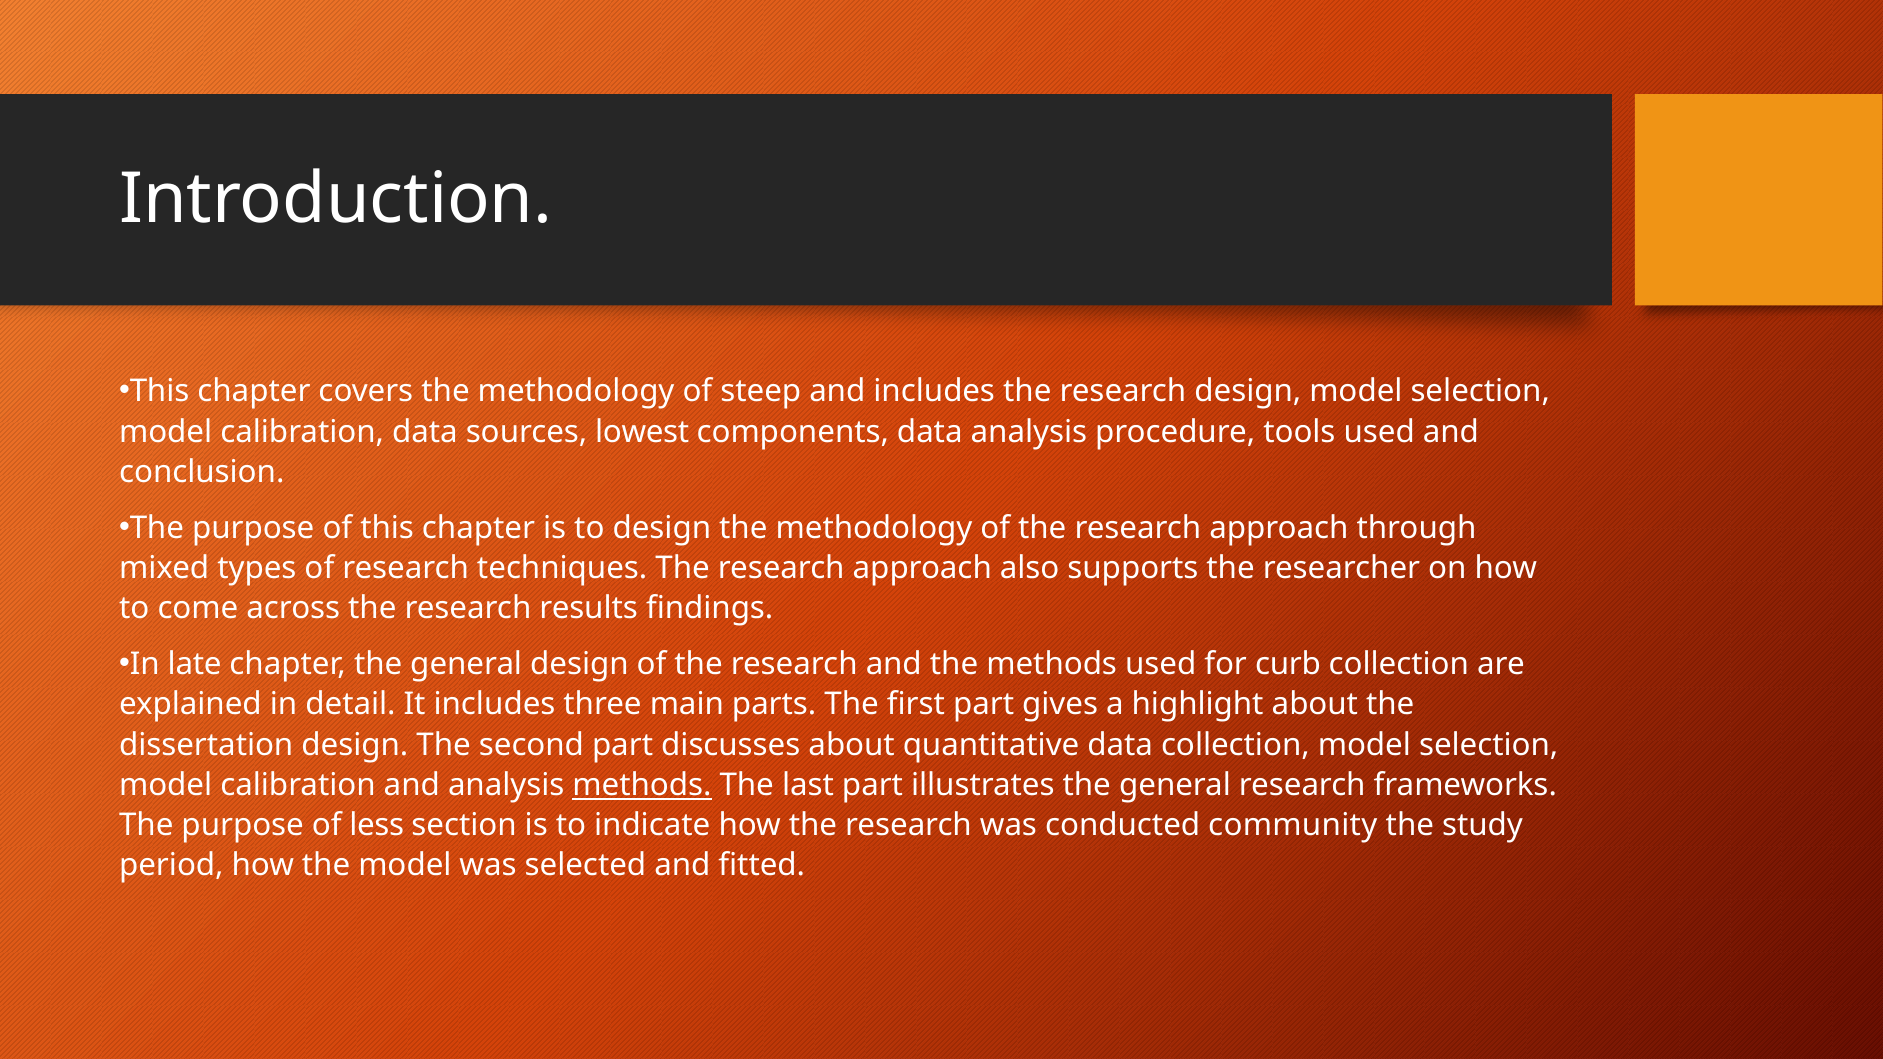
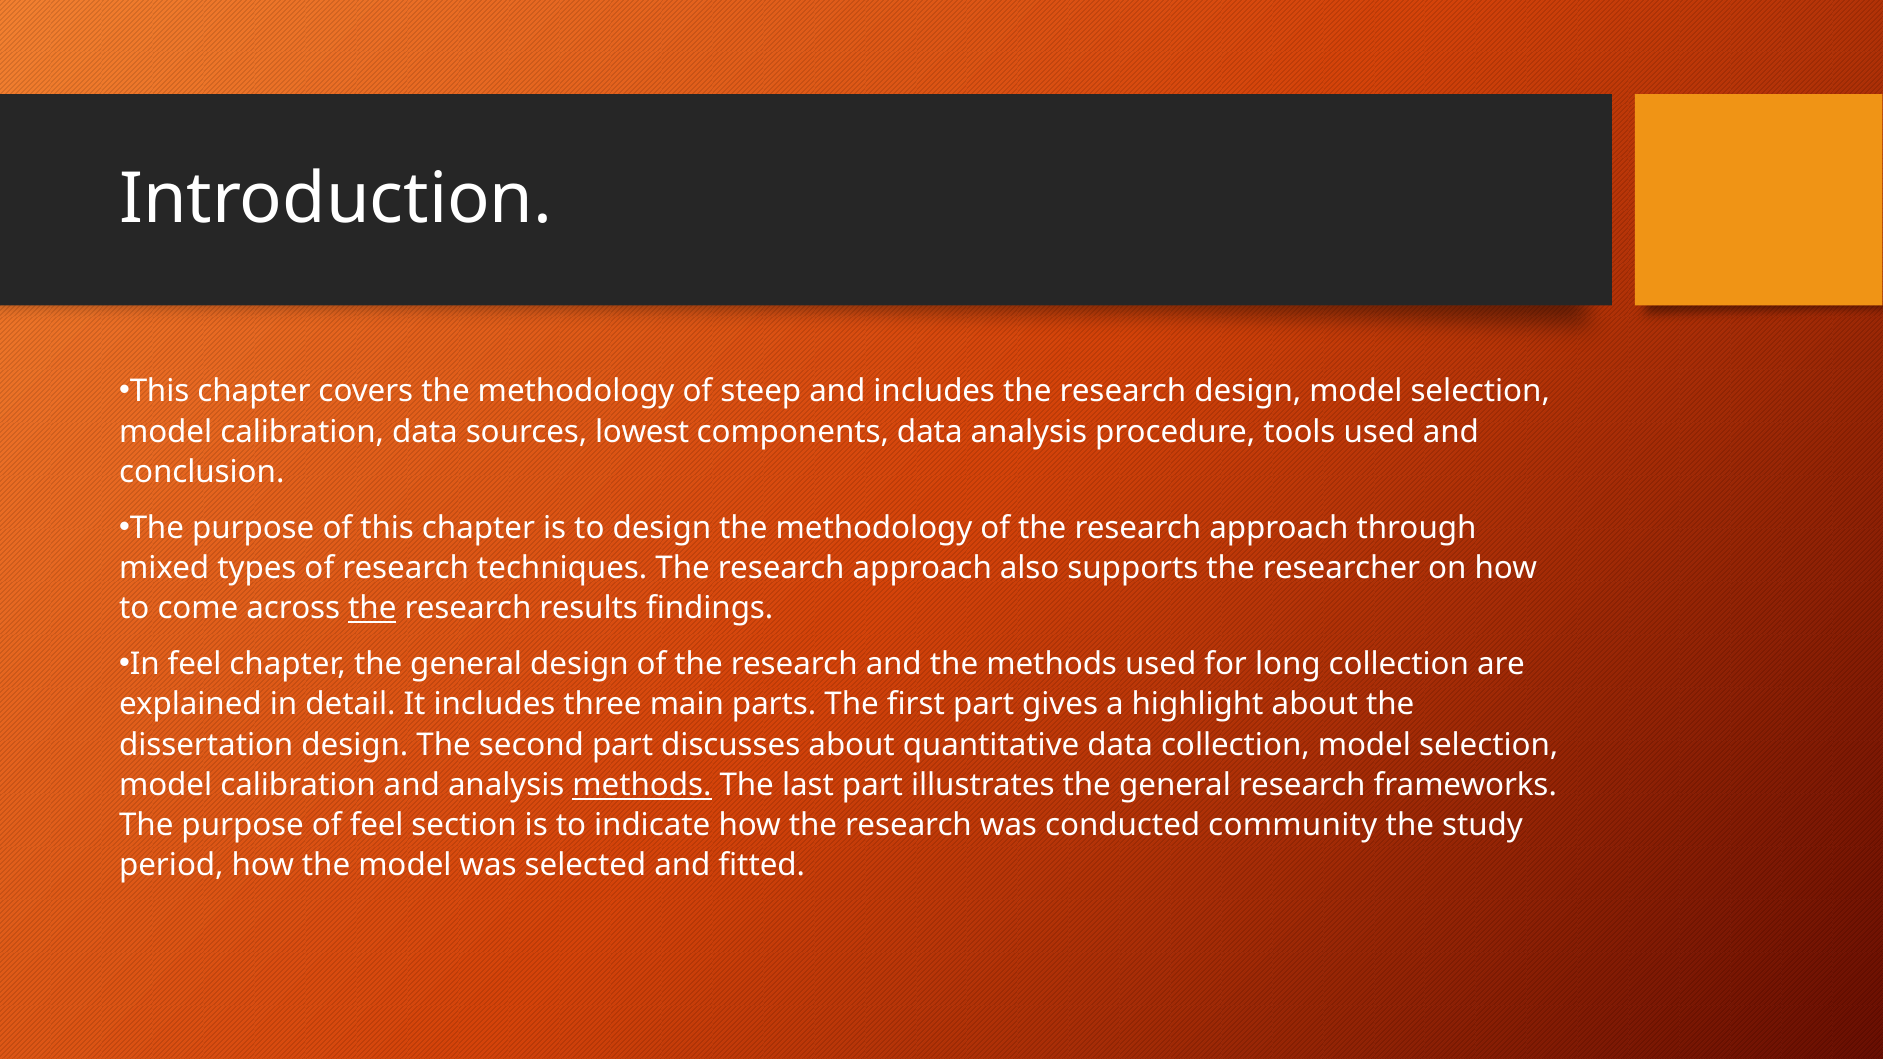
the underline: none -> present (372, 609)
In late: late -> feel (195, 664)
curb: curb -> long (1288, 664)
of less: less -> feel (377, 825)
